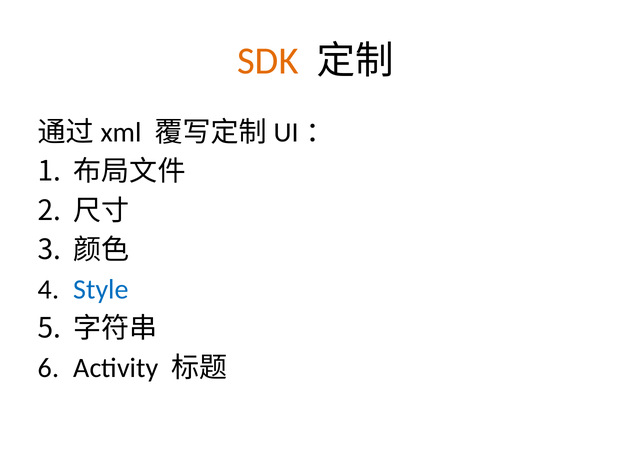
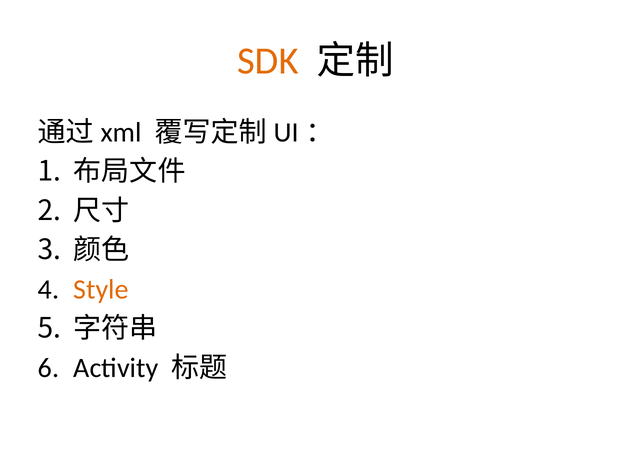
Style colour: blue -> orange (101, 289)
